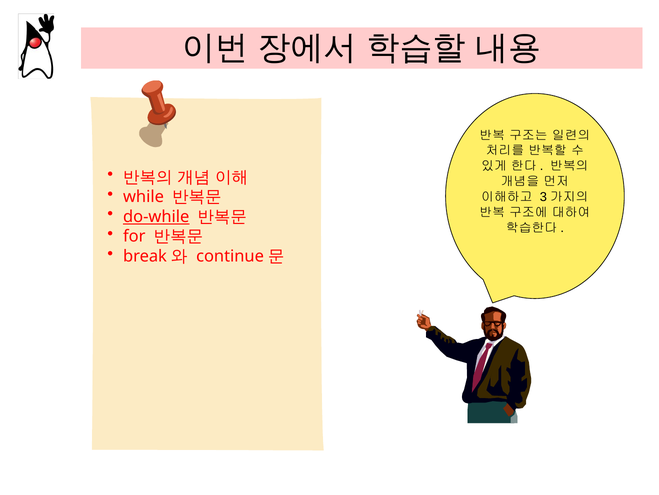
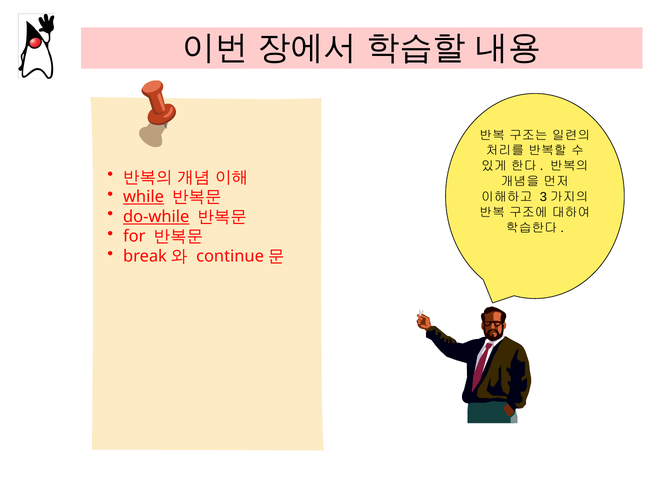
while underline: none -> present (143, 197)
